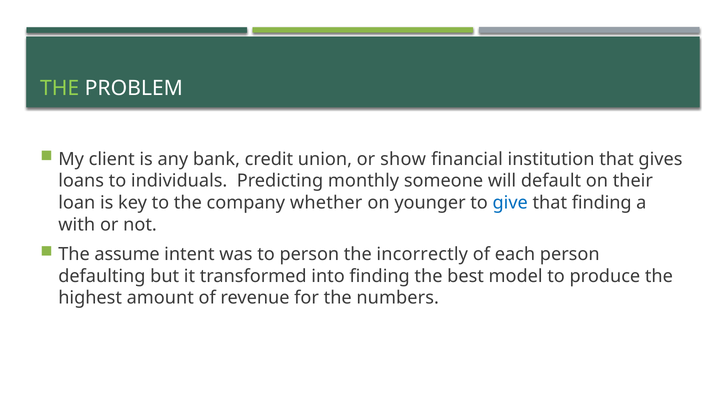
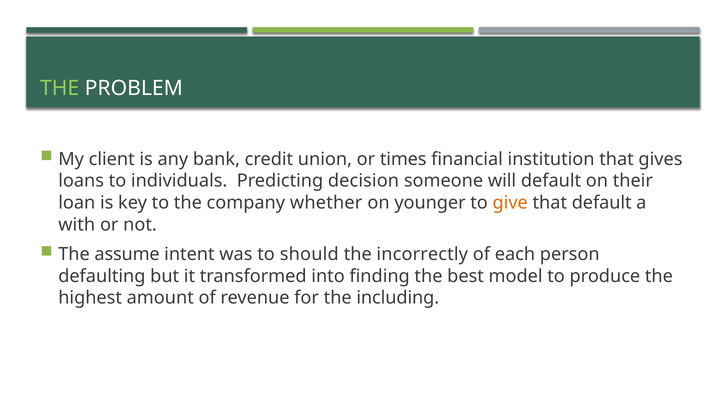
show: show -> times (403, 159)
monthly: monthly -> decision (364, 181)
give colour: blue -> orange (510, 203)
that finding: finding -> default (602, 203)
to person: person -> should (309, 255)
numbers: numbers -> including (398, 298)
